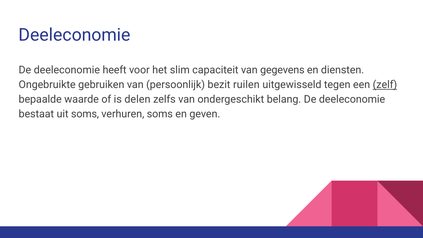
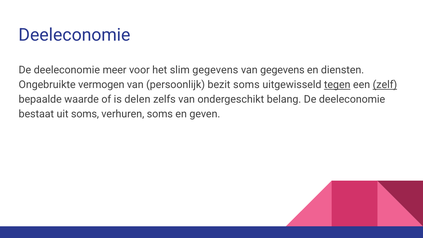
heeft: heeft -> meer (115, 70)
slim capaciteit: capaciteit -> gegevens (215, 70)
gebruiken: gebruiken -> vermogen (101, 85)
bezit ruilen: ruilen -> soms (246, 85)
tegen underline: none -> present (337, 85)
